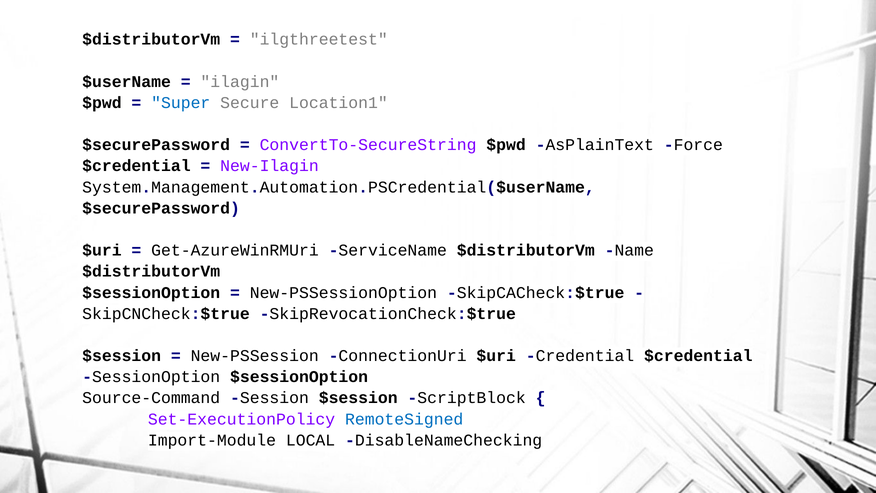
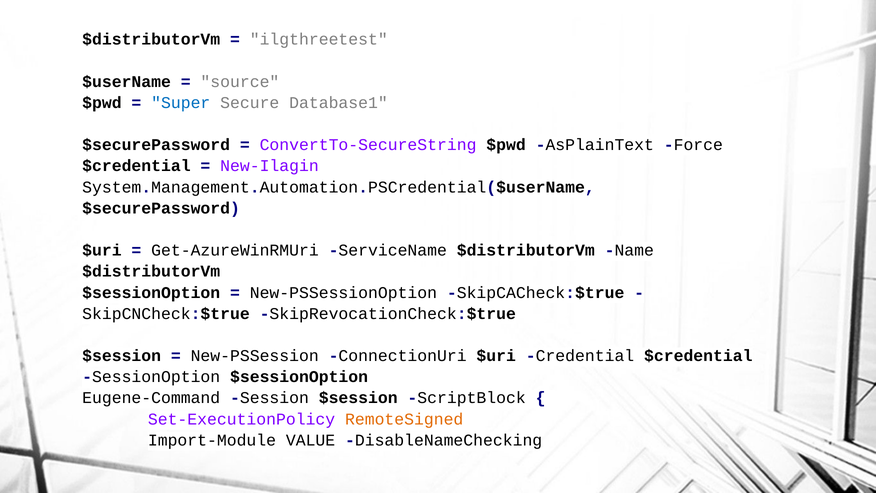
ilagin: ilagin -> source (240, 82)
Location1: Location1 -> Database1 (338, 103)
Source-Command: Source-Command -> Eugene-Command (151, 398)
RemoteSigned colour: blue -> orange (404, 419)
LOCAL: LOCAL -> VALUE (311, 440)
